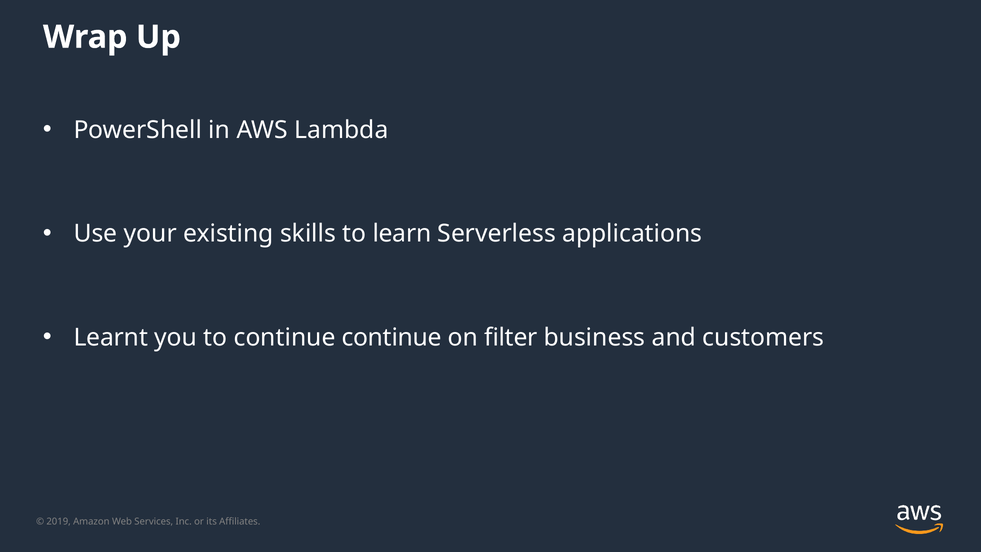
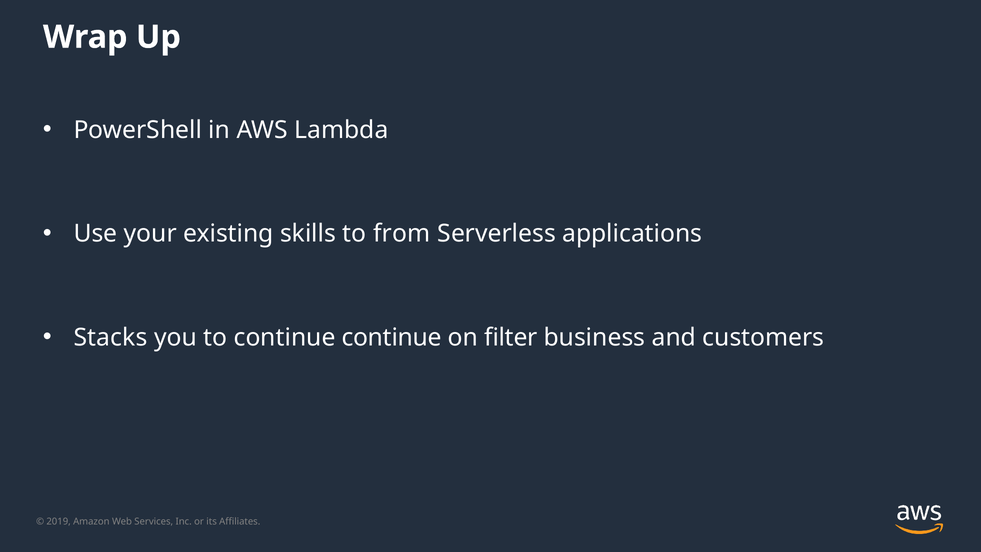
learn: learn -> from (402, 234)
Learnt: Learnt -> Stacks (111, 338)
